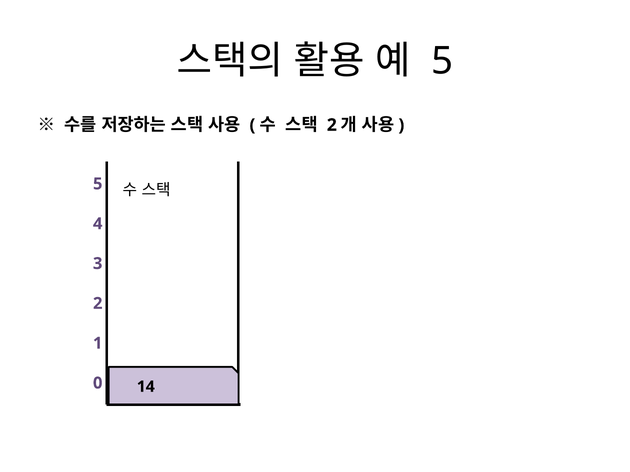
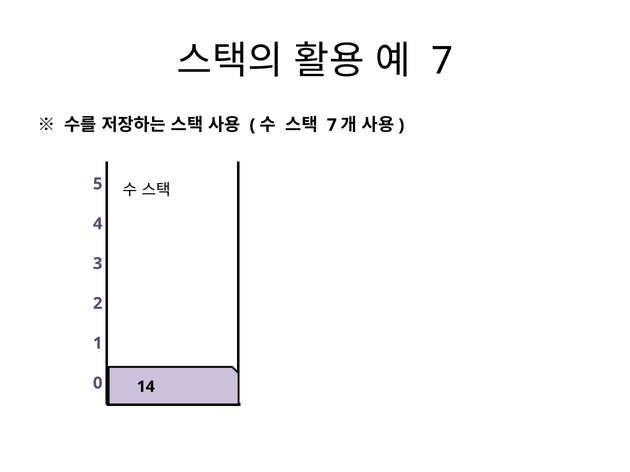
5: 5 -> 7 (442, 61)
2: 2 -> 7 (332, 125)
